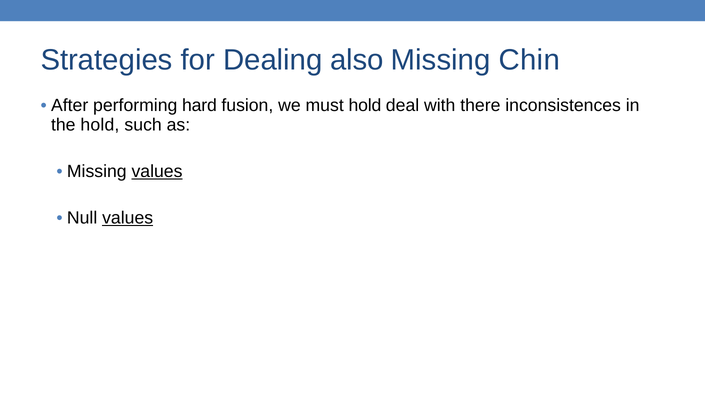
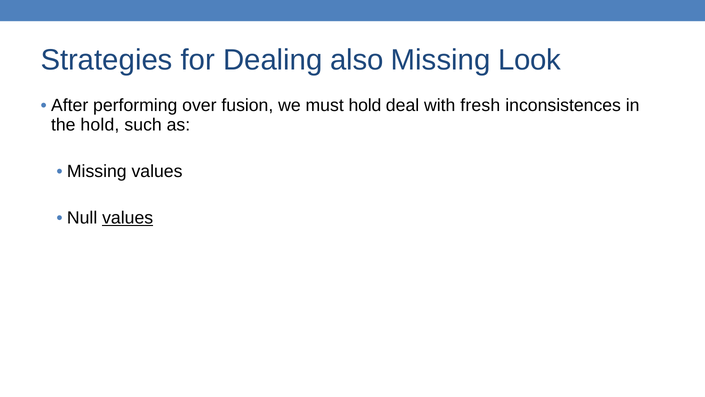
Chin: Chin -> Look (530, 60)
hard: hard -> over (199, 105)
there: there -> fresh (480, 105)
values underline: present -> none (157, 171)
